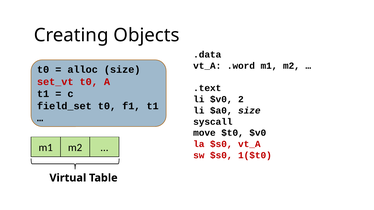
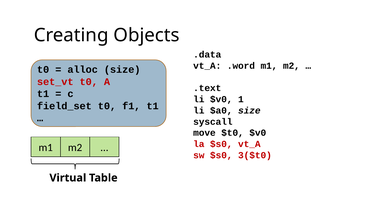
2: 2 -> 1 (241, 99)
1($t0: 1($t0 -> 3($t0 (255, 156)
